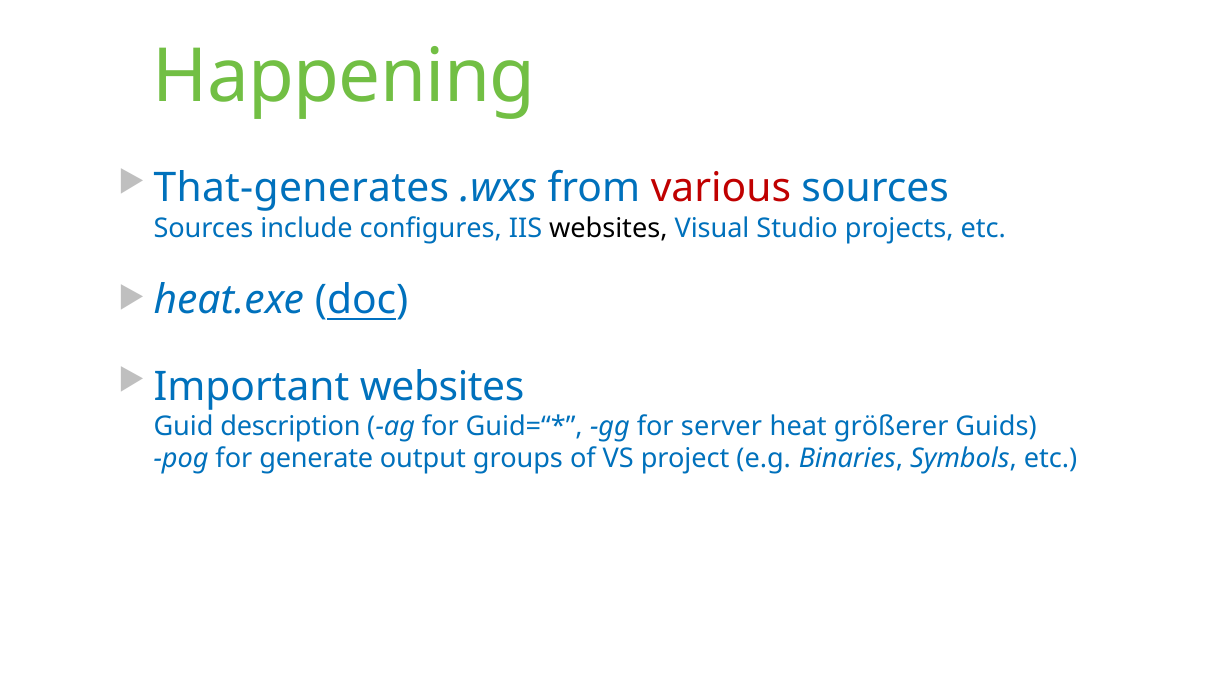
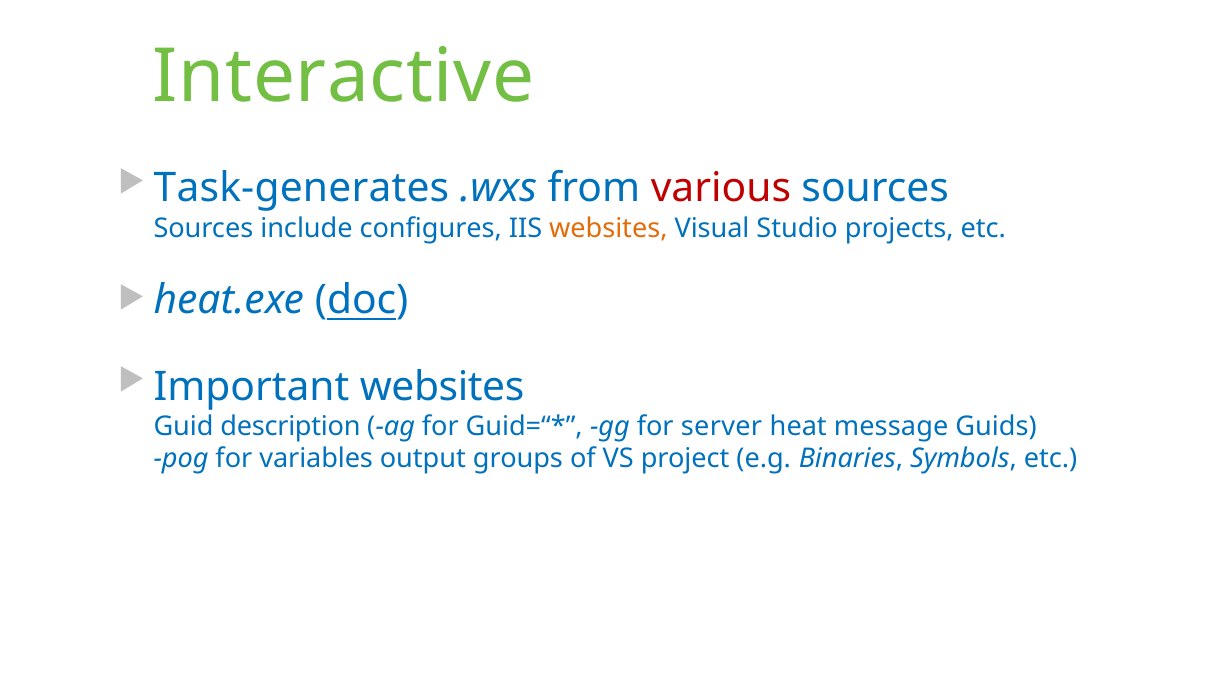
Happening: Happening -> Interactive (344, 77)
That-generates: That-generates -> Task-generates (301, 188)
websites colour: black -> orange (608, 228)
größerer: größerer -> message (891, 426)
generate: generate -> variables (316, 459)
